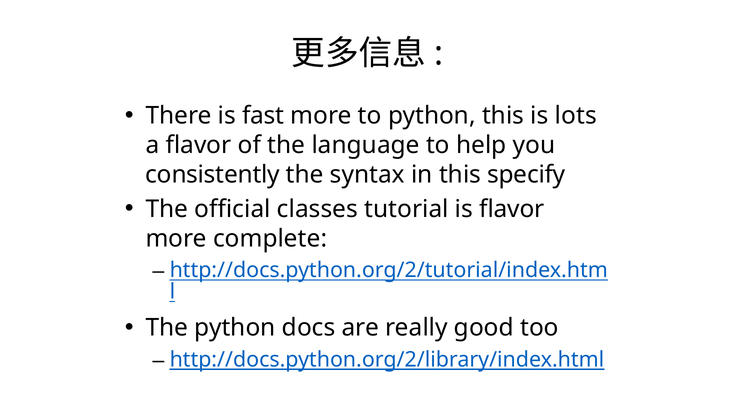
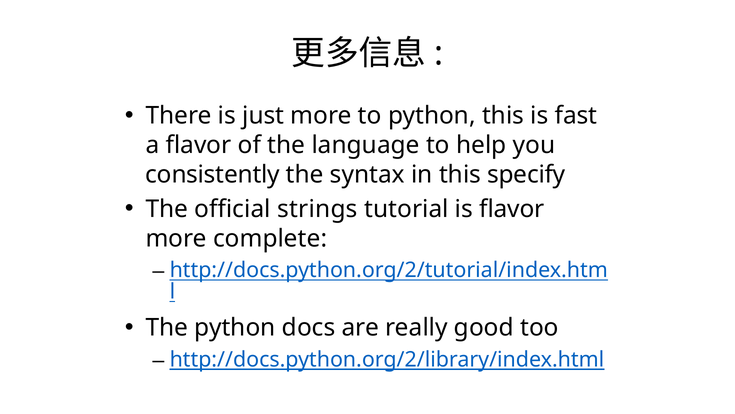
fast: fast -> just (263, 116)
lots: lots -> fast (576, 116)
classes: classes -> strings (317, 209)
